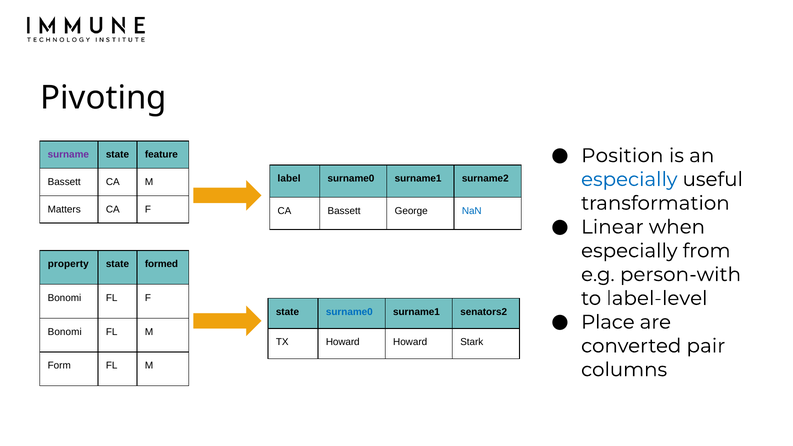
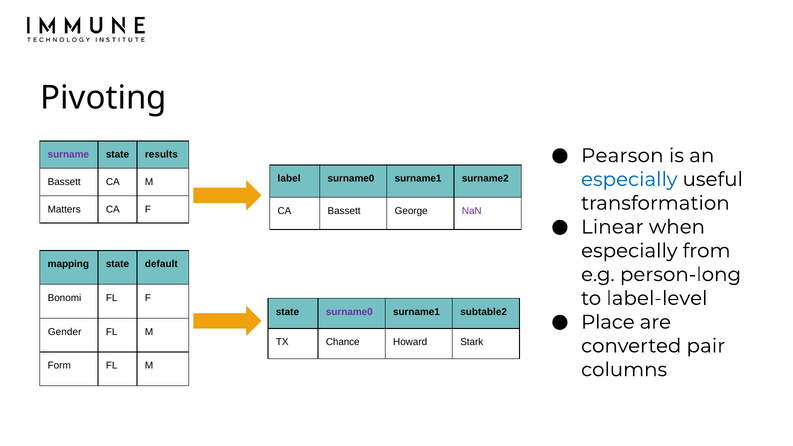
Position: Position -> Pearson (622, 156)
feature: feature -> results (161, 155)
NaN colour: blue -> purple (472, 211)
property: property -> mapping (68, 264)
formed: formed -> default (161, 264)
person-with: person-with -> person-long (680, 275)
surname0 colour: blue -> purple (349, 312)
senators2: senators2 -> subtable2 (484, 312)
Bonomi: Bonomi -> Gender (65, 332)
TX Howard: Howard -> Chance (343, 342)
